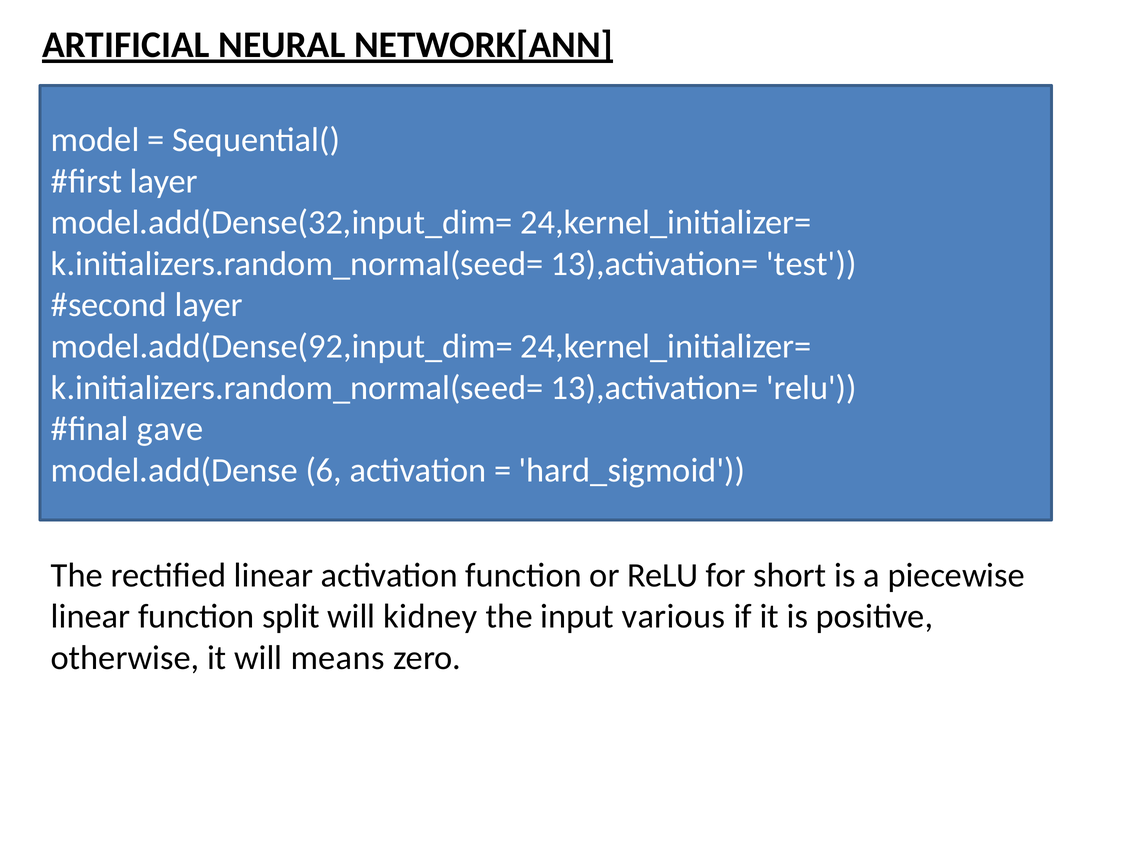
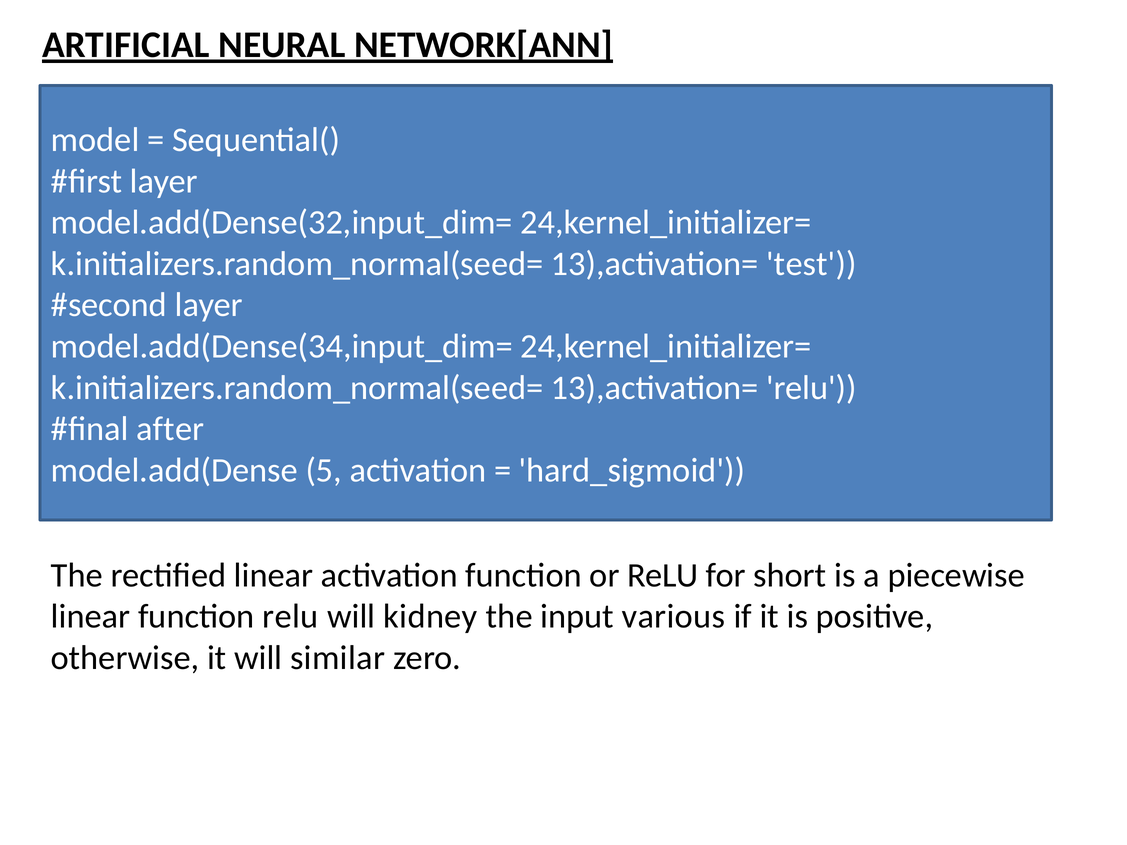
model.add(Dense(92,input_dim=: model.add(Dense(92,input_dim= -> model.add(Dense(34,input_dim= (282, 347)
gave: gave -> after (170, 429)
6: 6 -> 5 (324, 470)
function split: split -> relu (291, 617)
means: means -> similar (338, 658)
